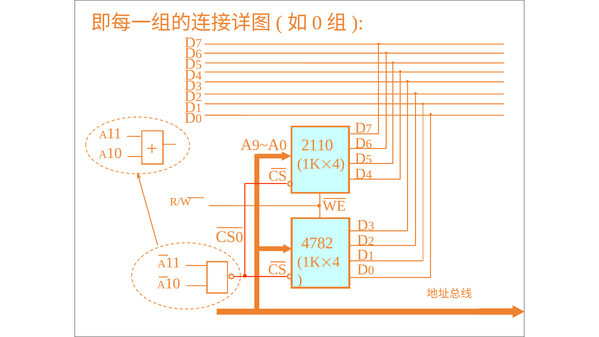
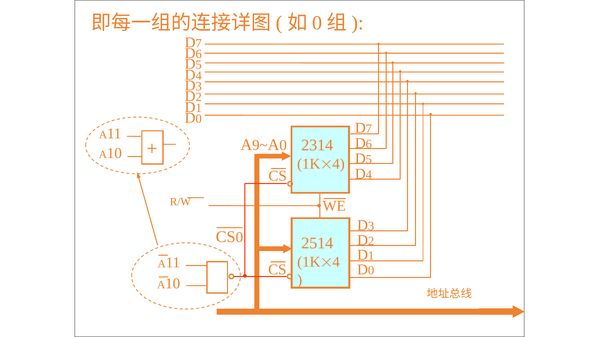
2110: 2110 -> 2314 (317, 145)
4782: 4782 -> 2514 (317, 243)
